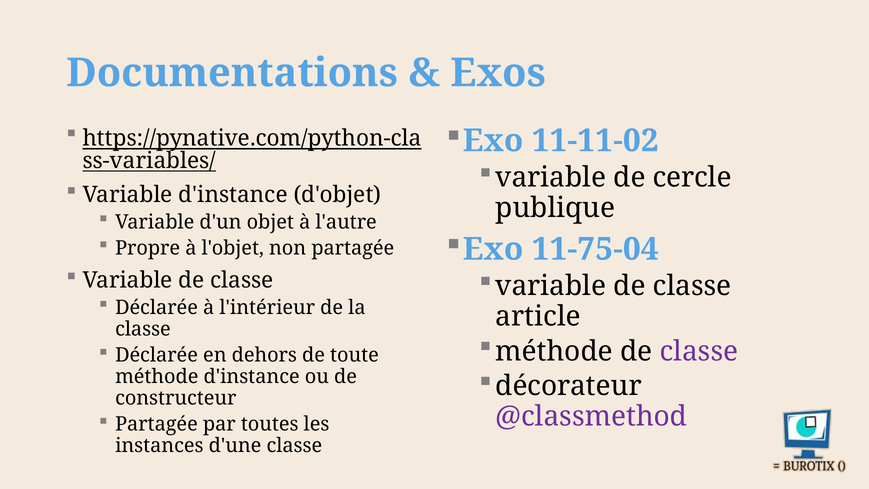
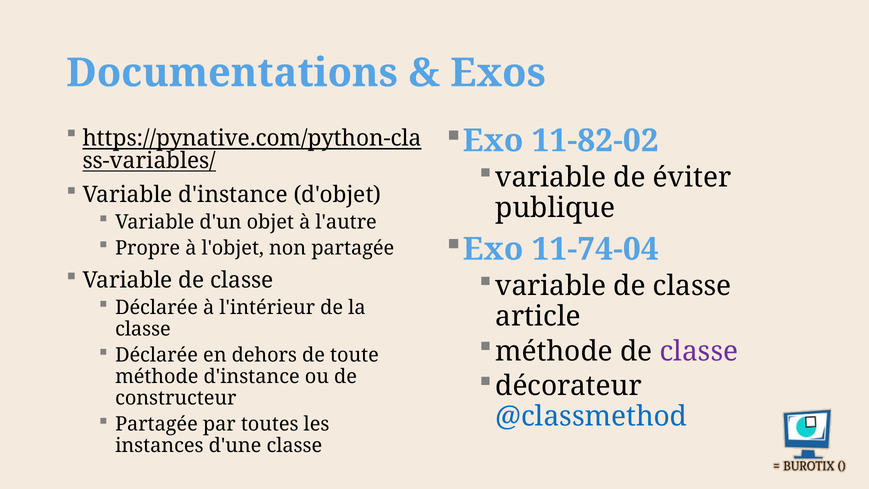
11-11-02: 11-11-02 -> 11-82-02 (595, 141)
cercle: cercle -> éviter (692, 177)
11-75-04: 11-75-04 -> 11-74-04 (595, 249)
@classmethod colour: purple -> blue (591, 416)
